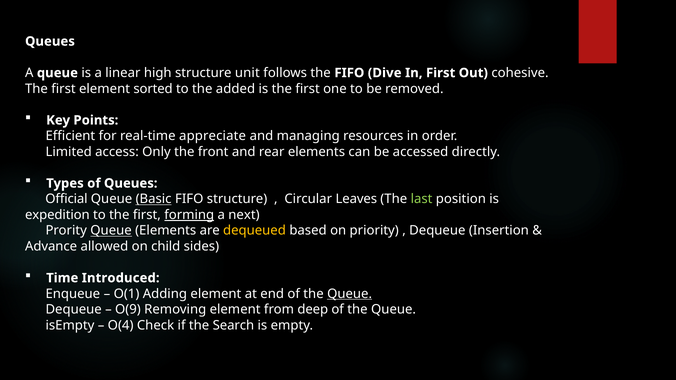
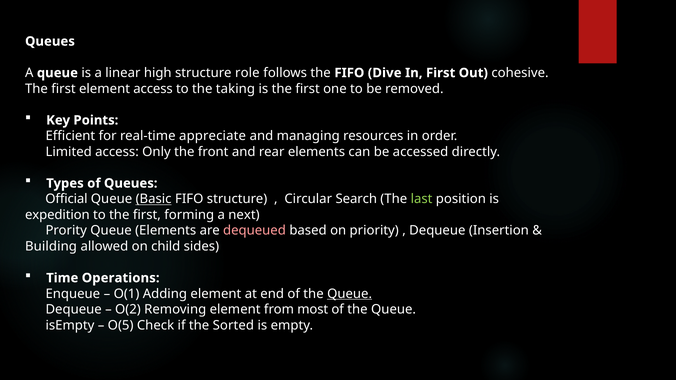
unit: unit -> role (247, 73)
element sorted: sorted -> access (153, 89)
added: added -> taking (235, 89)
Leaves: Leaves -> Search (356, 199)
forming underline: present -> none (189, 215)
Queue underline: present -> none (111, 231)
dequeued colour: yellow -> pink (254, 231)
Advance: Advance -> Building (51, 247)
Introduced: Introduced -> Operations (121, 278)
O(9: O(9 -> O(2 (128, 310)
deep: deep -> most (313, 310)
O(4: O(4 -> O(5 (121, 325)
Search: Search -> Sorted (233, 325)
